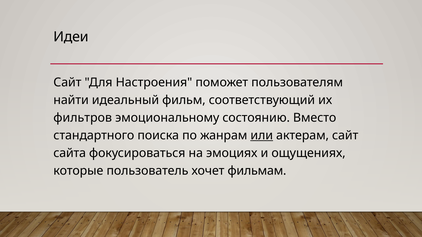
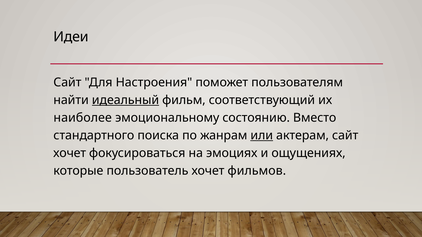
идеальный underline: none -> present (125, 100)
фильтров: фильтров -> наиболее (83, 118)
сайта: сайта -> хочет (70, 153)
фильмам: фильмам -> фильмов (257, 171)
